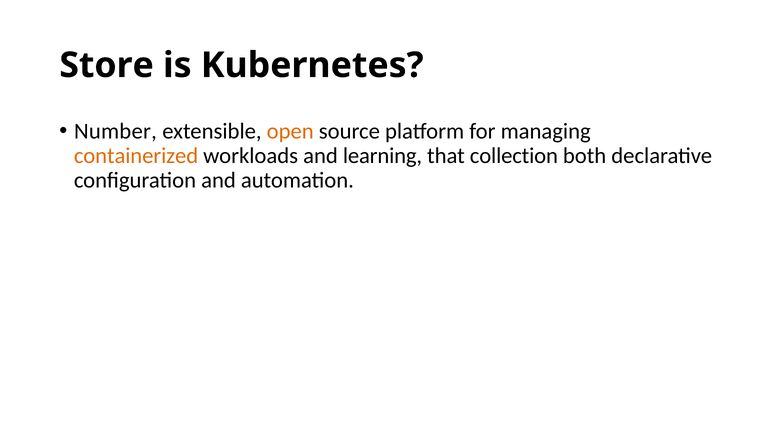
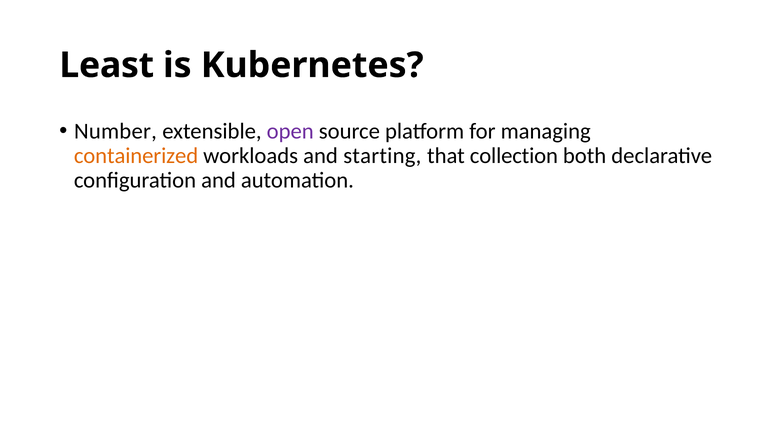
Store: Store -> Least (107, 65)
open colour: orange -> purple (290, 132)
learning: learning -> starting (382, 156)
